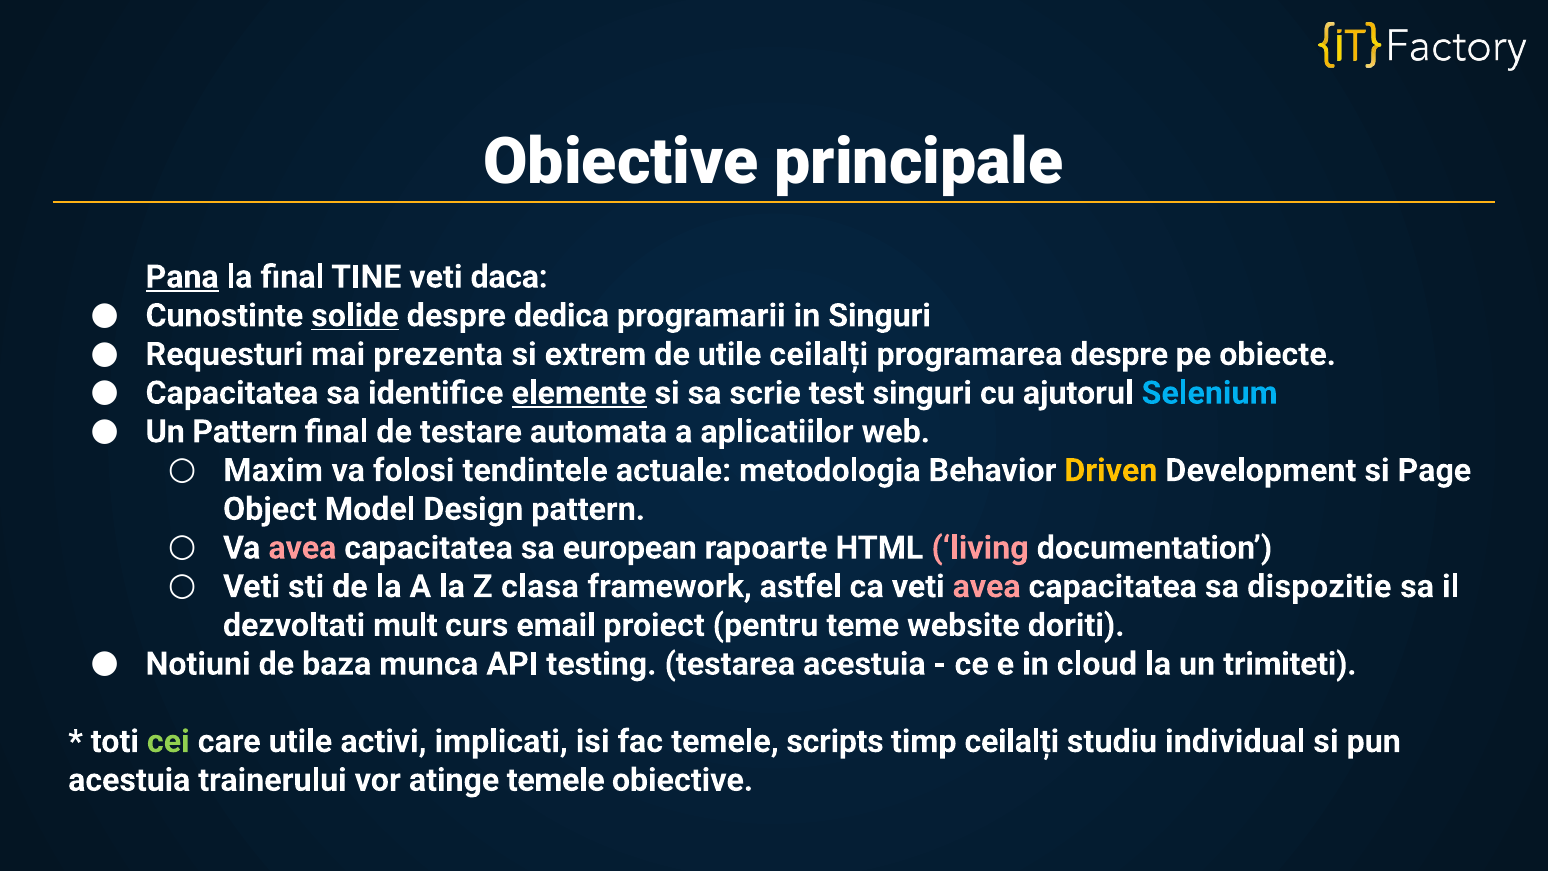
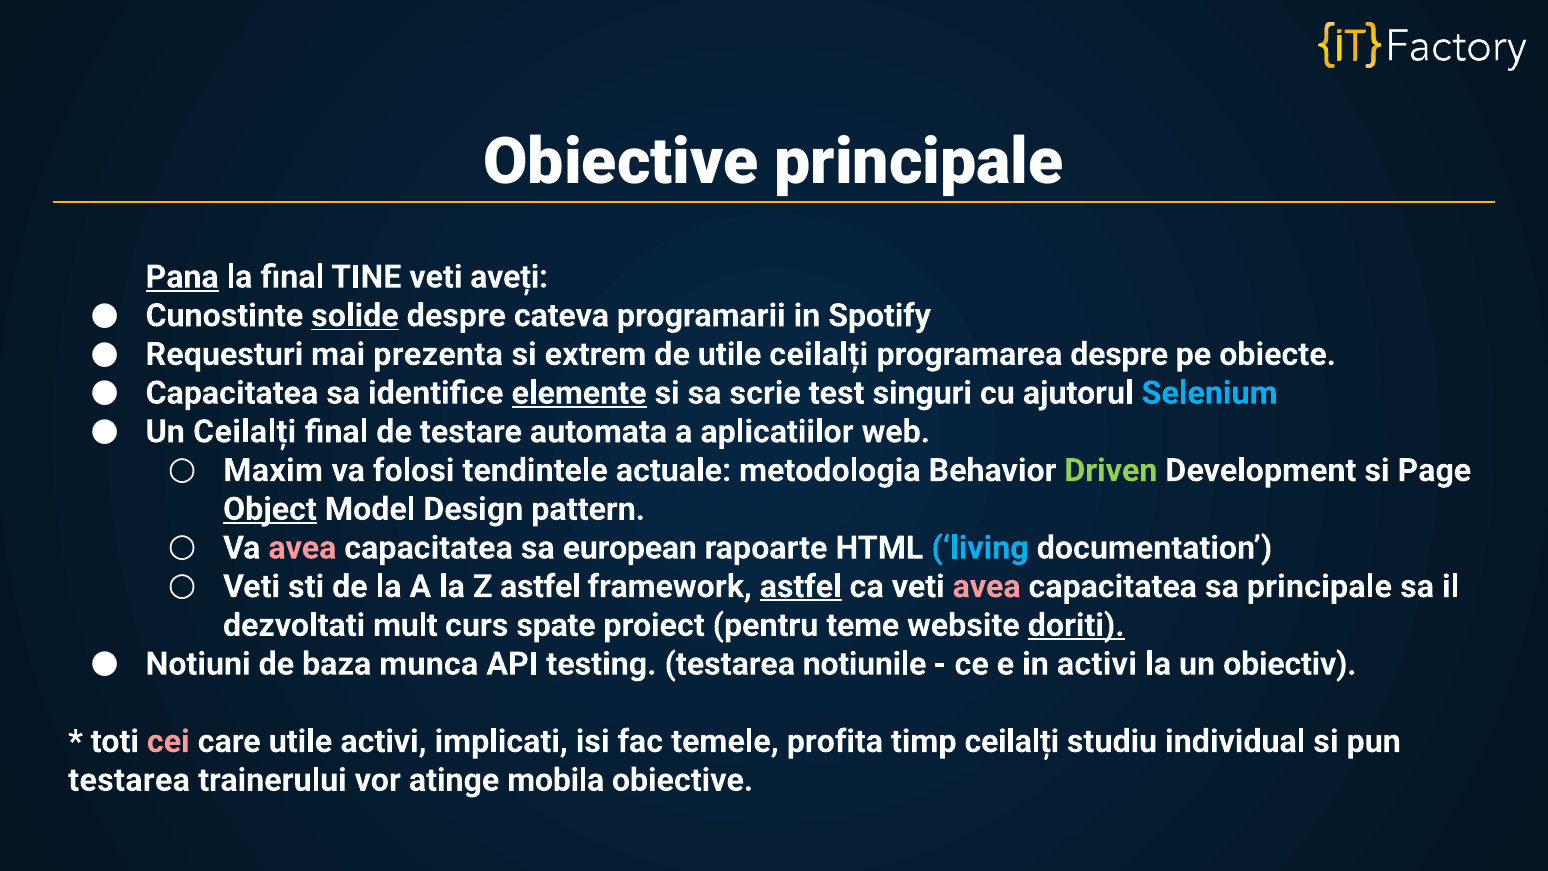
daca: daca -> aveți (509, 277)
dedica: dedica -> cateva (561, 316)
in Singuri: Singuri -> Spotify (880, 316)
Un Pattern: Pattern -> Ceilalți (245, 432)
Driven colour: yellow -> light green (1111, 470)
Object underline: none -> present (270, 509)
living colour: pink -> light blue (980, 548)
Z clasa: clasa -> astfel (540, 586)
astfel underline: none -> present (801, 586)
sa dispozitie: dispozitie -> principale (1319, 586)
email: email -> spate (556, 625)
doriti underline: none -> present (1076, 625)
testarea acestuia: acestuia -> notiunile (865, 664)
in cloud: cloud -> activi (1097, 664)
trimiteti: trimiteti -> obiectiv (1290, 664)
cei colour: light green -> pink (168, 741)
scripts: scripts -> profita (835, 741)
acestuia: acestuia -> testarea (129, 780)
atinge temele: temele -> mobila (556, 780)
